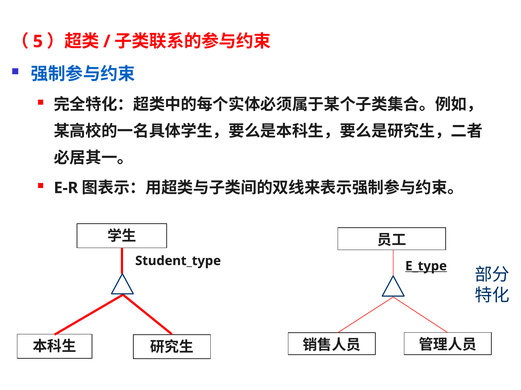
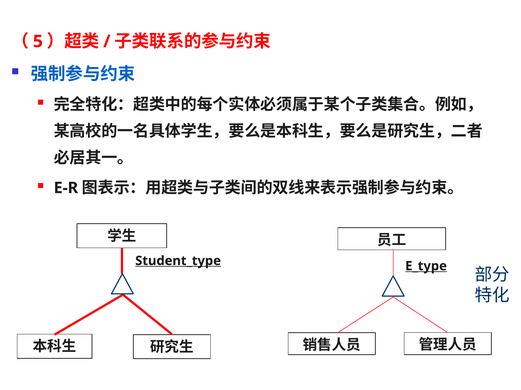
Student_type underline: none -> present (178, 261)
